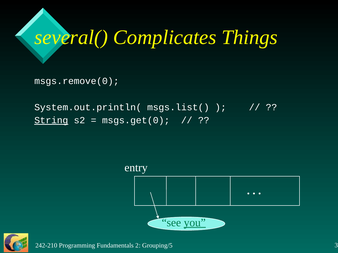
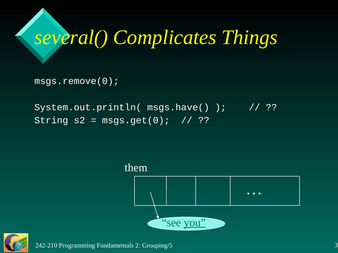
msgs.list(: msgs.list( -> msgs.have( (178, 107)
String underline: present -> none (51, 121)
entry: entry -> them (136, 168)
